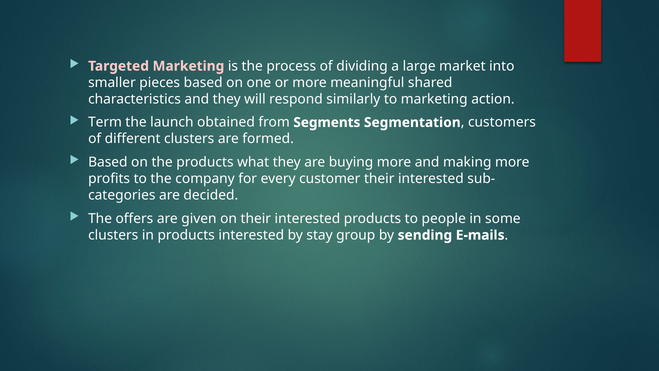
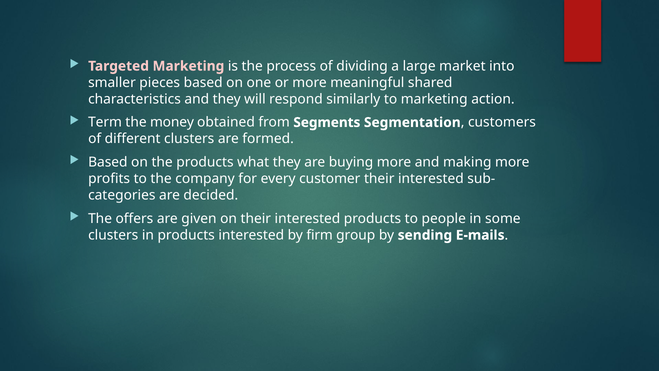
launch: launch -> money (172, 122)
stay: stay -> firm (320, 235)
